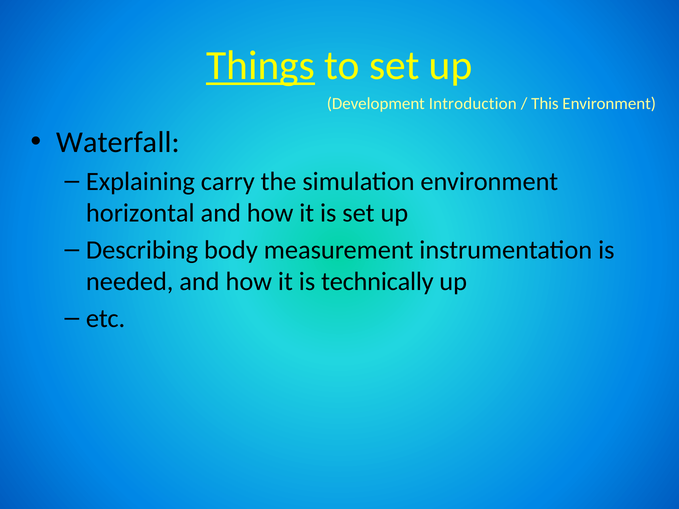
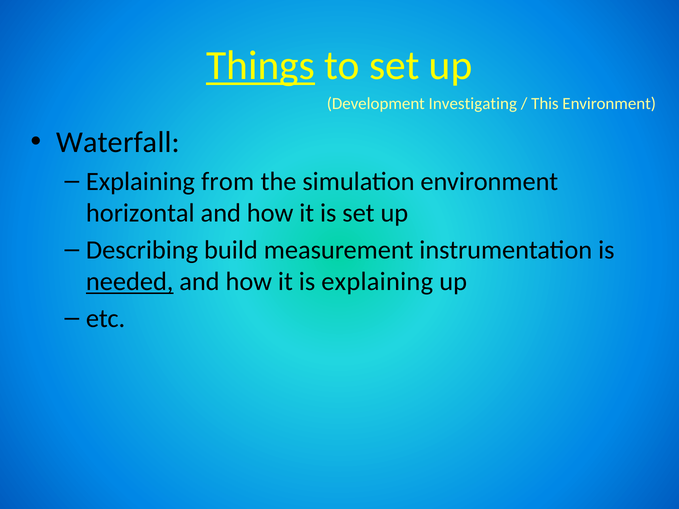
Introduction: Introduction -> Investigating (473, 104)
carry: carry -> from (228, 181)
body: body -> build (231, 250)
needed underline: none -> present (130, 282)
is technically: technically -> explaining (377, 282)
